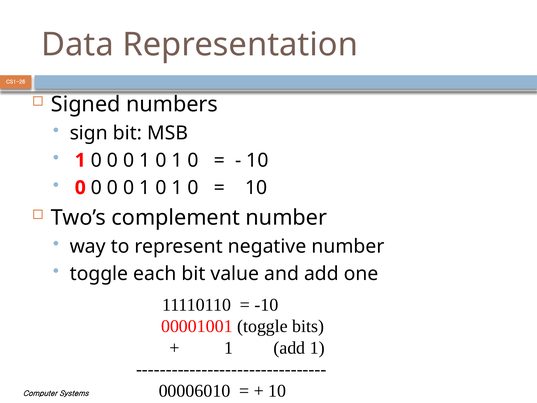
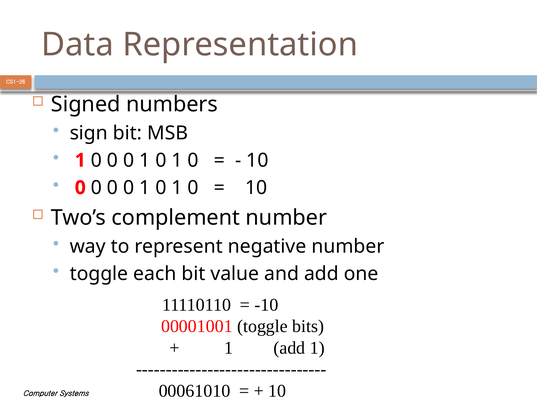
00006010: 00006010 -> 00061010 (195, 391)
